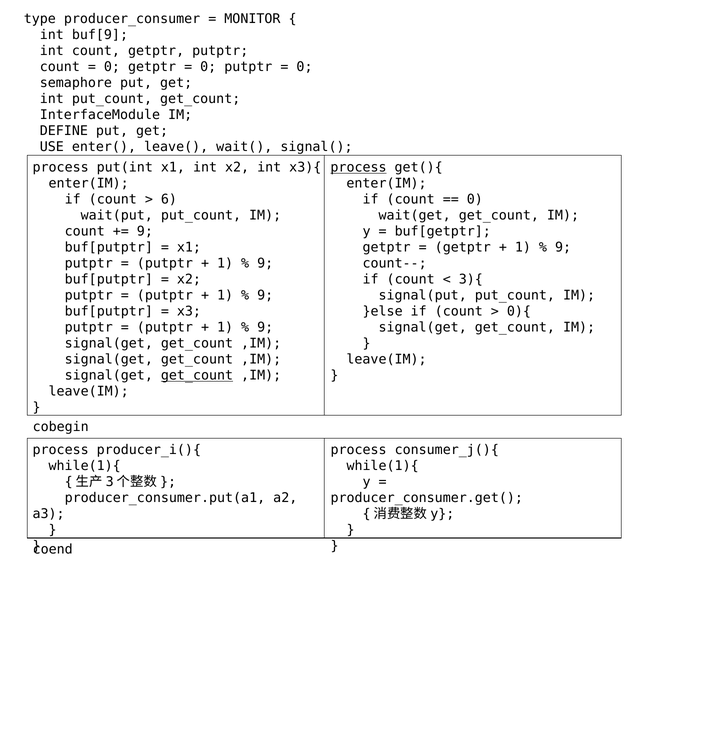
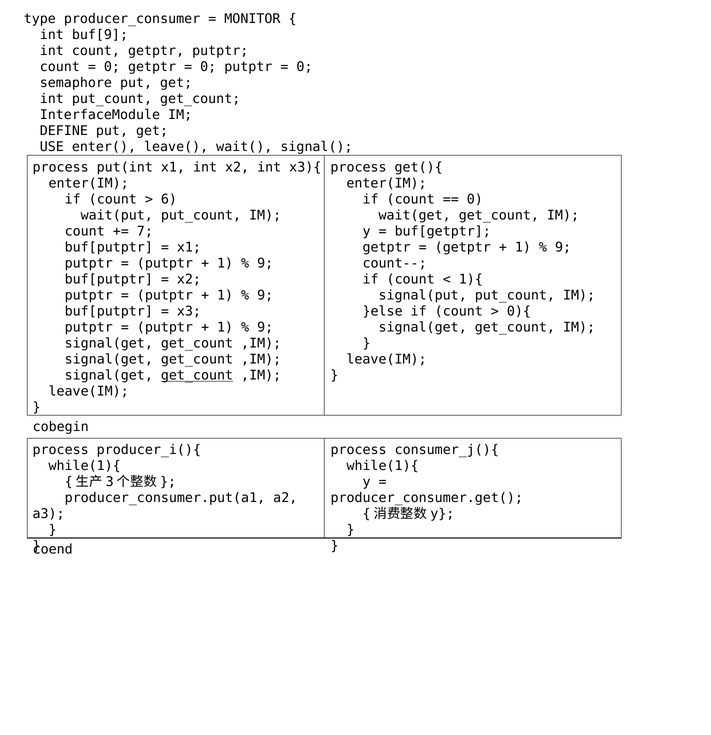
process underline: present -> none (359, 167)
9: 9 -> 7 (145, 231)
3){: 3){ -> 1){ (471, 279)
